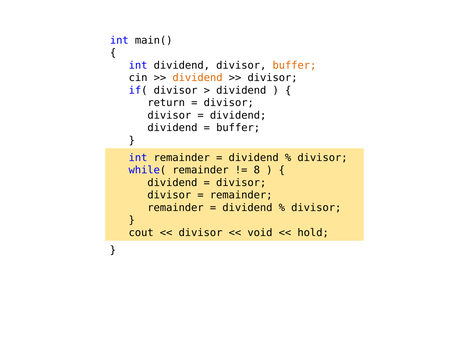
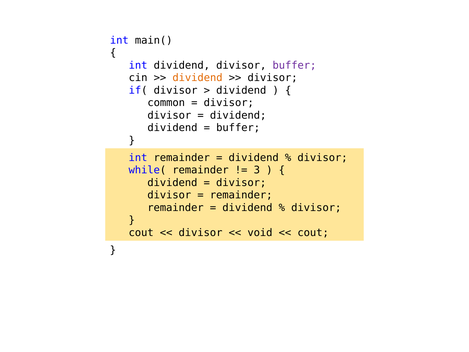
buffer colour: orange -> purple (294, 65)
return: return -> common (166, 103)
8: 8 -> 3 (257, 170)
hold: hold -> cout (313, 232)
